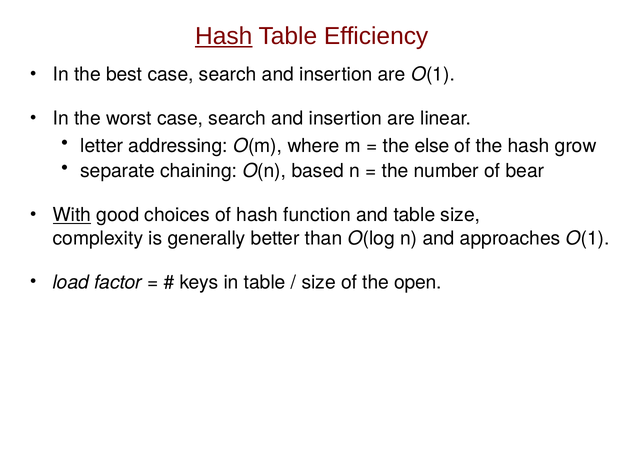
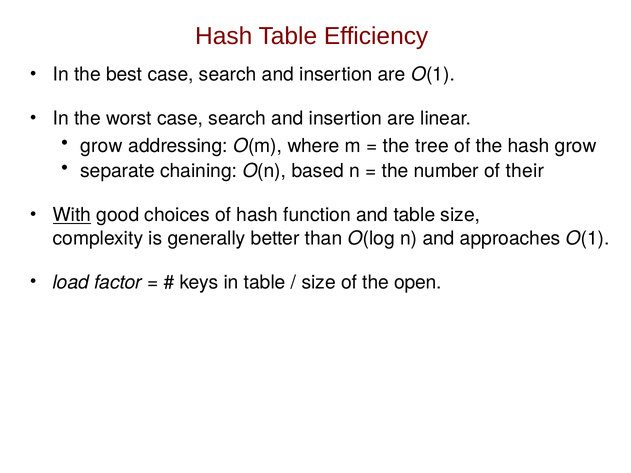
Hash underline: present -> none (224, 36)
letter: letter -> grow (102, 146)
else: else -> tree (432, 146)
bear: bear -> their (525, 171)
